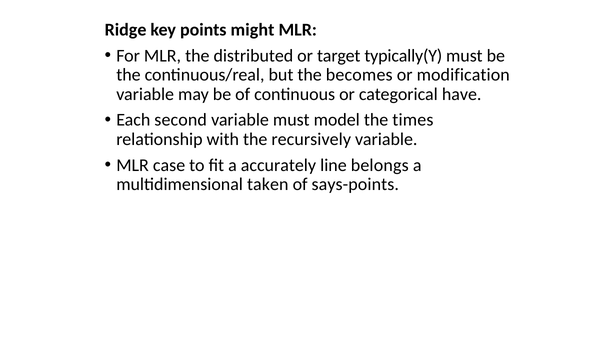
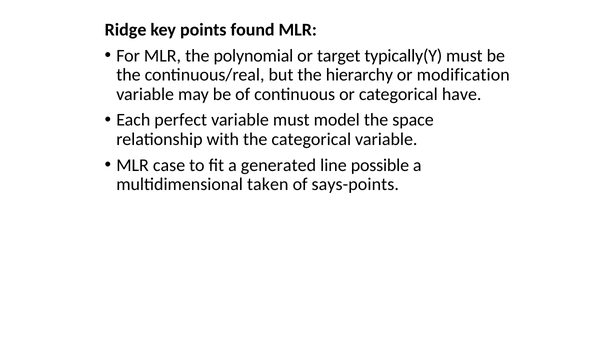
might: might -> found (253, 30)
distributed: distributed -> polynomial (253, 56)
becomes: becomes -> hierarchy (359, 75)
second: second -> perfect (181, 120)
times: times -> space (413, 120)
the recursively: recursively -> categorical (311, 140)
accurately: accurately -> generated (278, 165)
belongs: belongs -> possible (380, 165)
